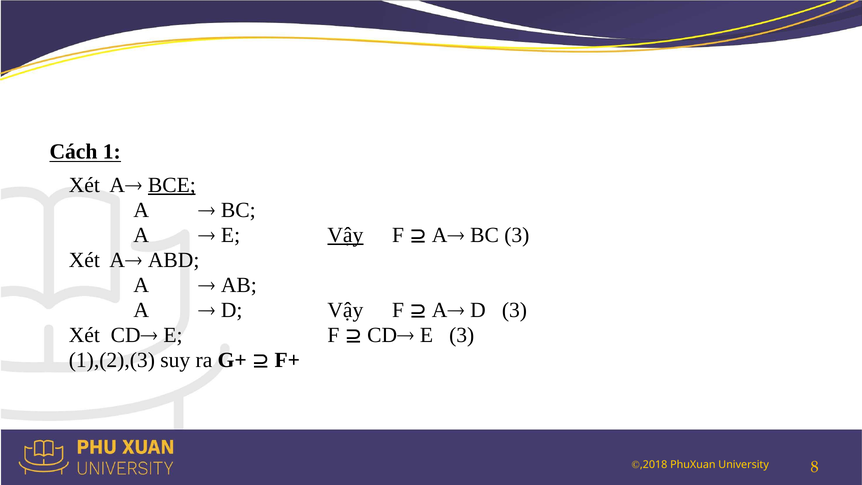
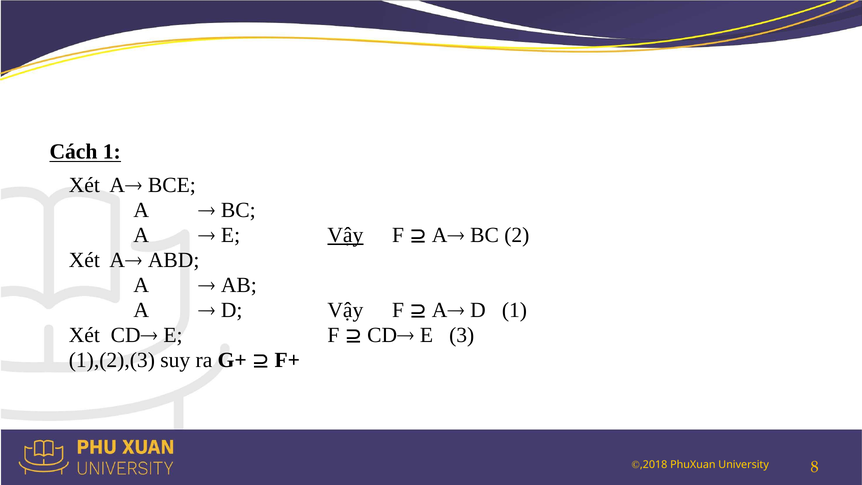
BCE underline: present -> none (172, 185)
BC 3: 3 -> 2 (517, 235)
D 3: 3 -> 1 (514, 310)
